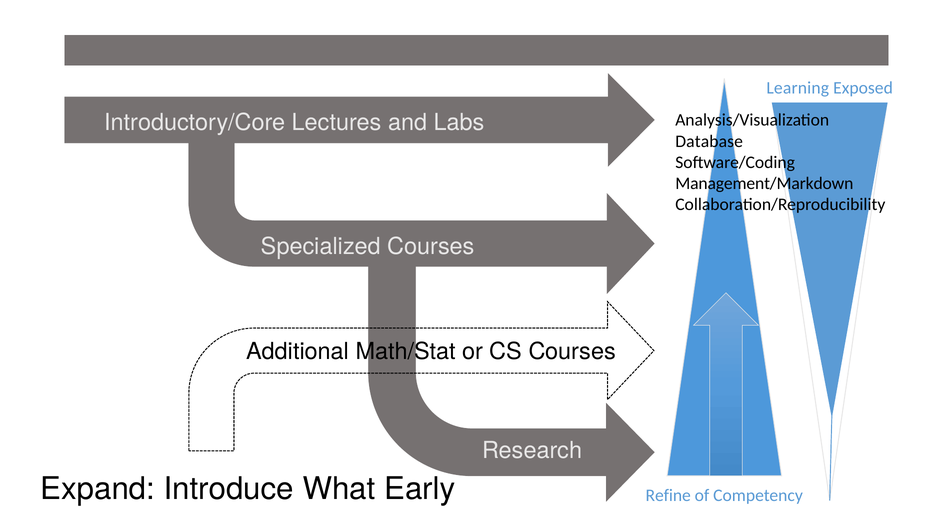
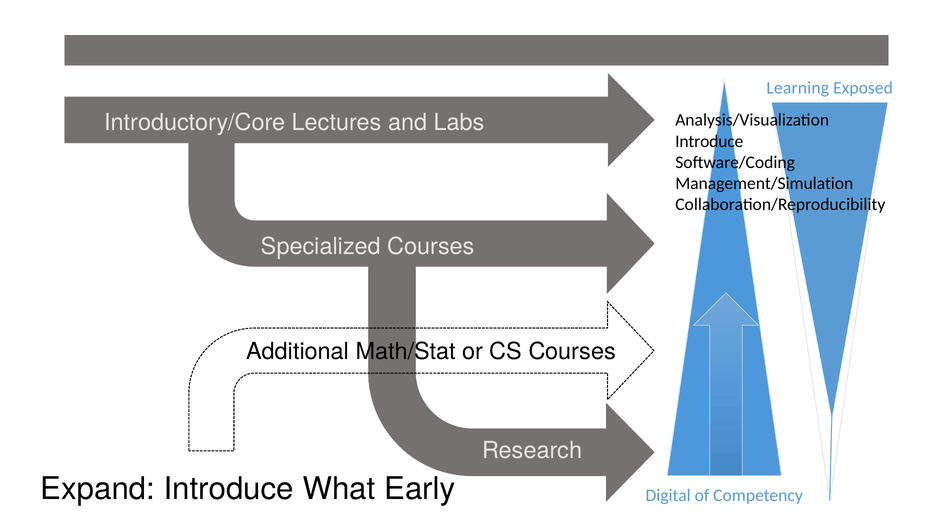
Database: Database -> Introduce (709, 141)
Management/Markdown: Management/Markdown -> Management/Simulation (764, 183)
Refine: Refine -> Digital (668, 495)
